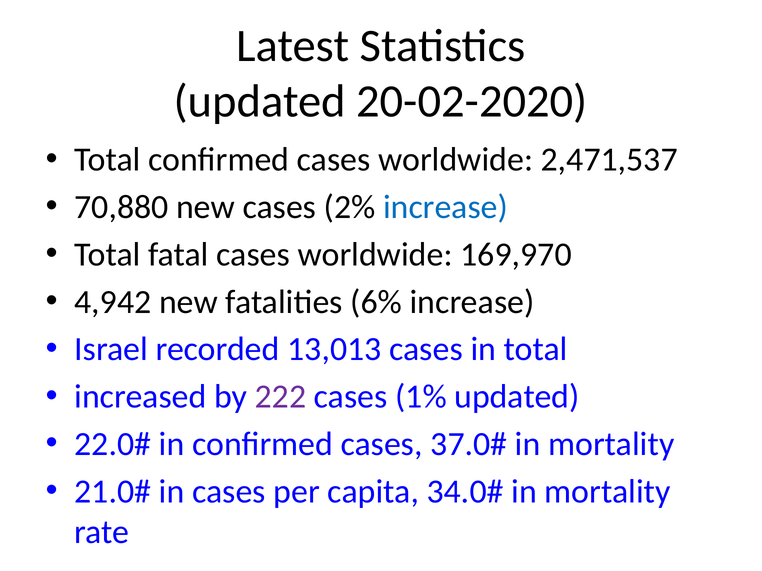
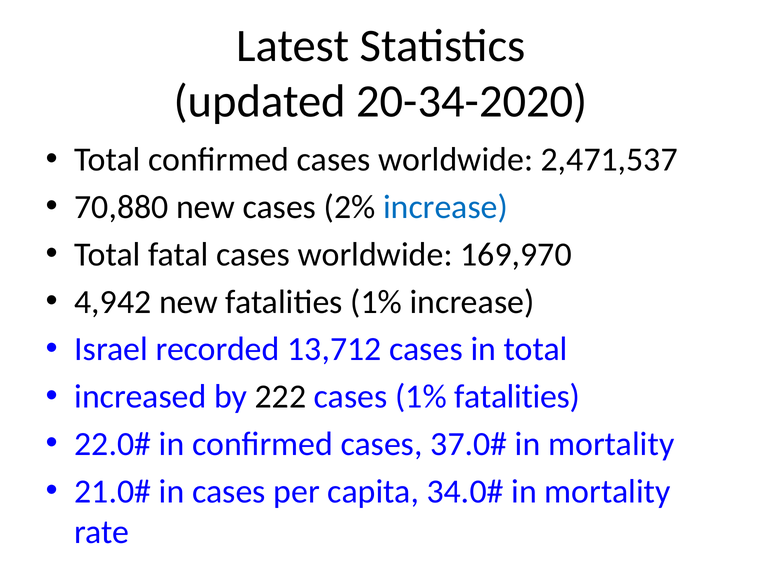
20-02-2020: 20-02-2020 -> 20-34-2020 (472, 102)
fatalities 6%: 6% -> 1% (376, 302)
13,013: 13,013 -> 13,712 (334, 350)
222 colour: purple -> black (280, 397)
1% updated: updated -> fatalities (517, 397)
